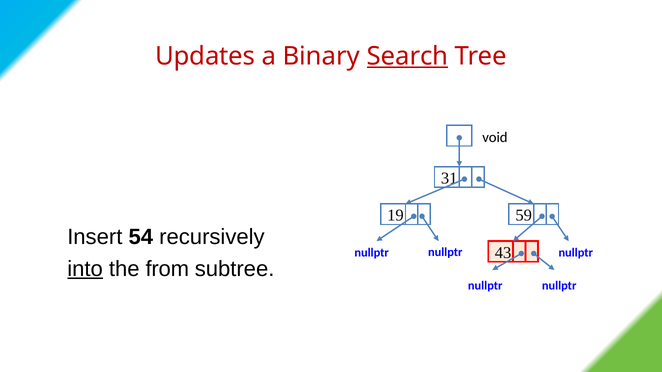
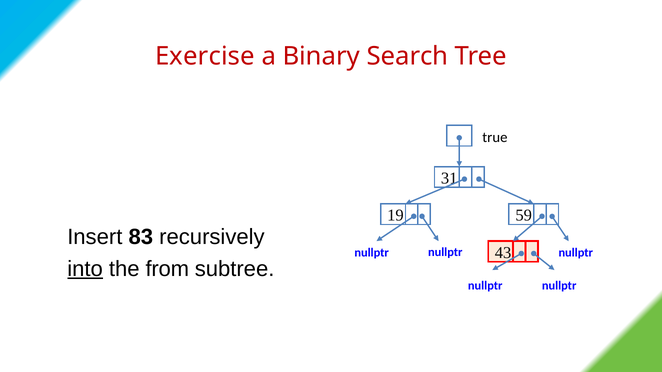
Updates: Updates -> Exercise (205, 56)
Search underline: present -> none (407, 56)
void: void -> true (495, 137)
54: 54 -> 83 (141, 237)
